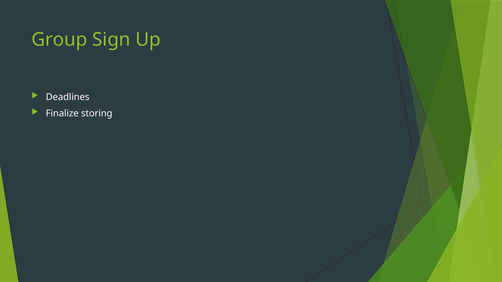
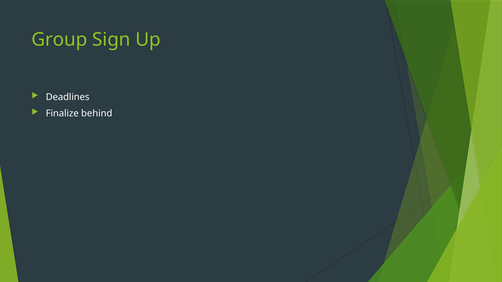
storing: storing -> behind (97, 114)
